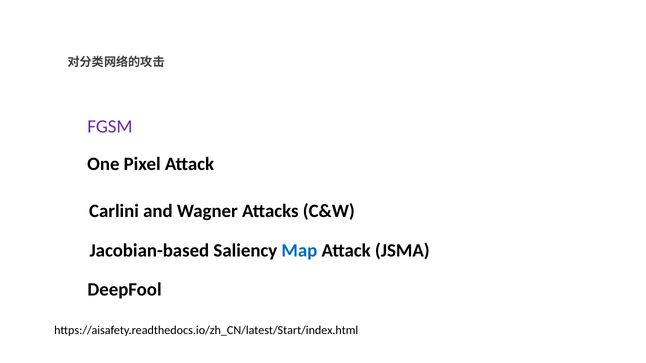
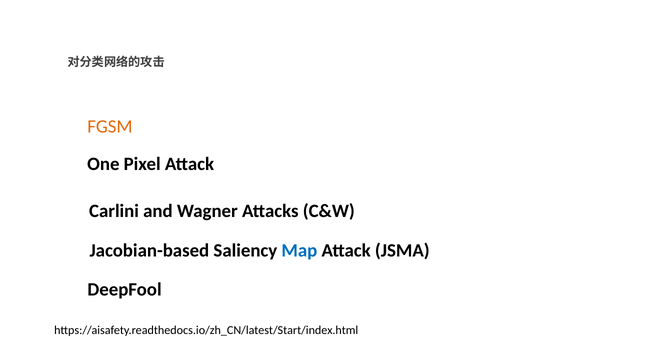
FGSM colour: purple -> orange (110, 127)
